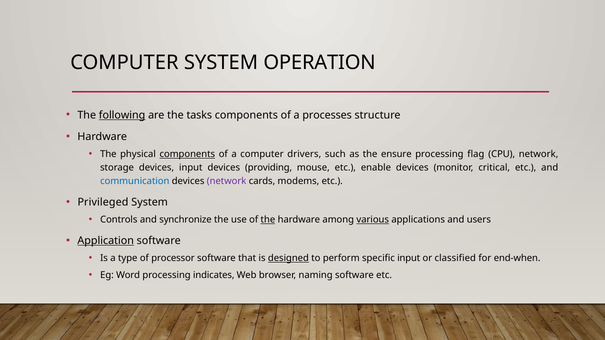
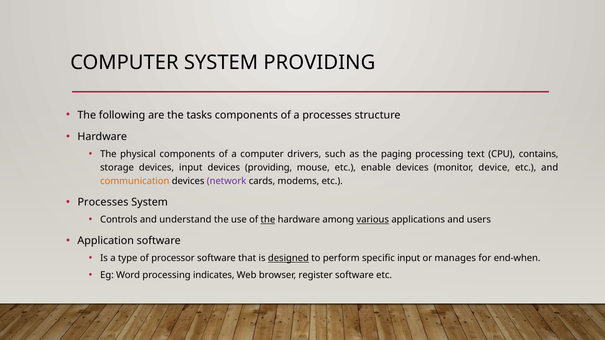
SYSTEM OPERATION: OPERATION -> PROVIDING (319, 63)
following underline: present -> none (122, 115)
components underline: present -> none (187, 154)
ensure: ensure -> paging (396, 154)
flag: flag -> text (476, 154)
CPU network: network -> contains (539, 154)
critical: critical -> device (494, 168)
communication colour: blue -> orange (135, 181)
Privileged: Privileged -> Processes (103, 203)
synchronize: synchronize -> understand (185, 220)
Application underline: present -> none (106, 241)
classified: classified -> manages (455, 258)
naming: naming -> register (316, 275)
